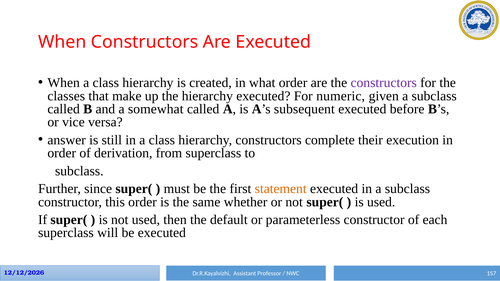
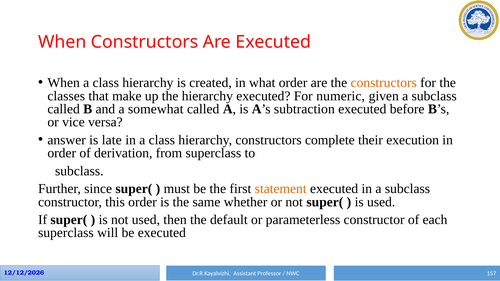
constructors colour: purple -> orange (384, 83)
subsequent: subsequent -> subtraction (304, 109)
still: still -> late (112, 140)
